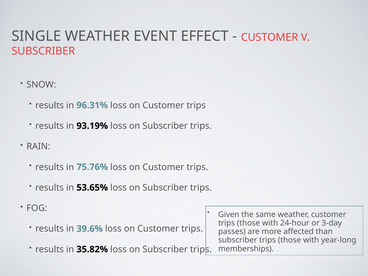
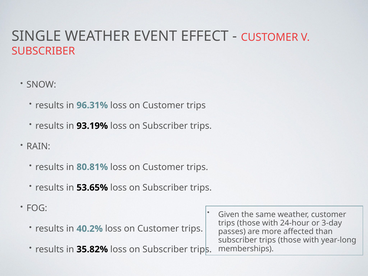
75.76%: 75.76% -> 80.81% (92, 167)
39.6%: 39.6% -> 40.2% (90, 229)
